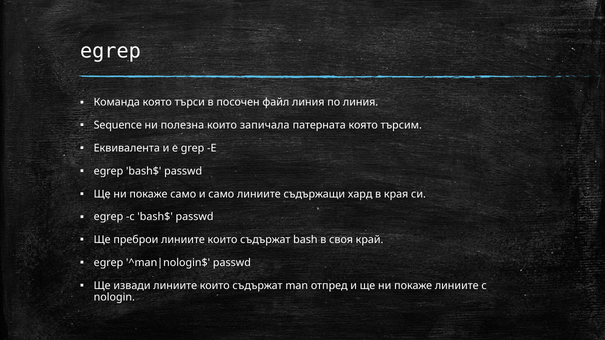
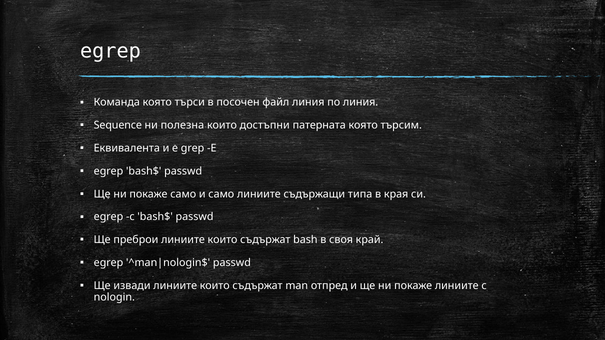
запичала: запичала -> достъпни (265, 125)
хард: хард -> типа (360, 194)
